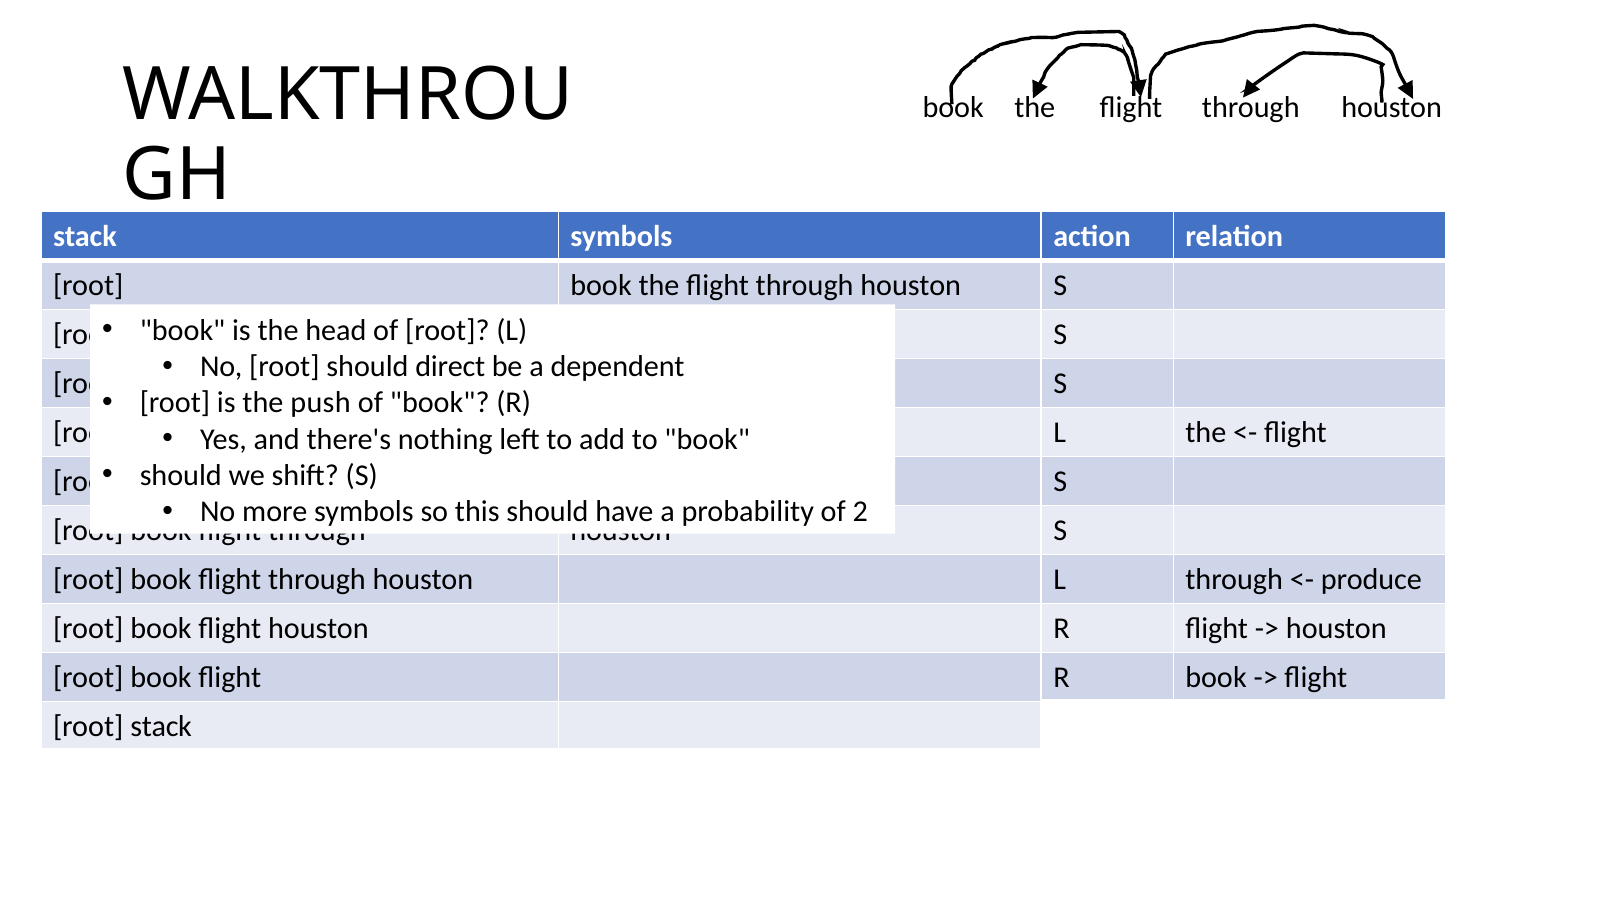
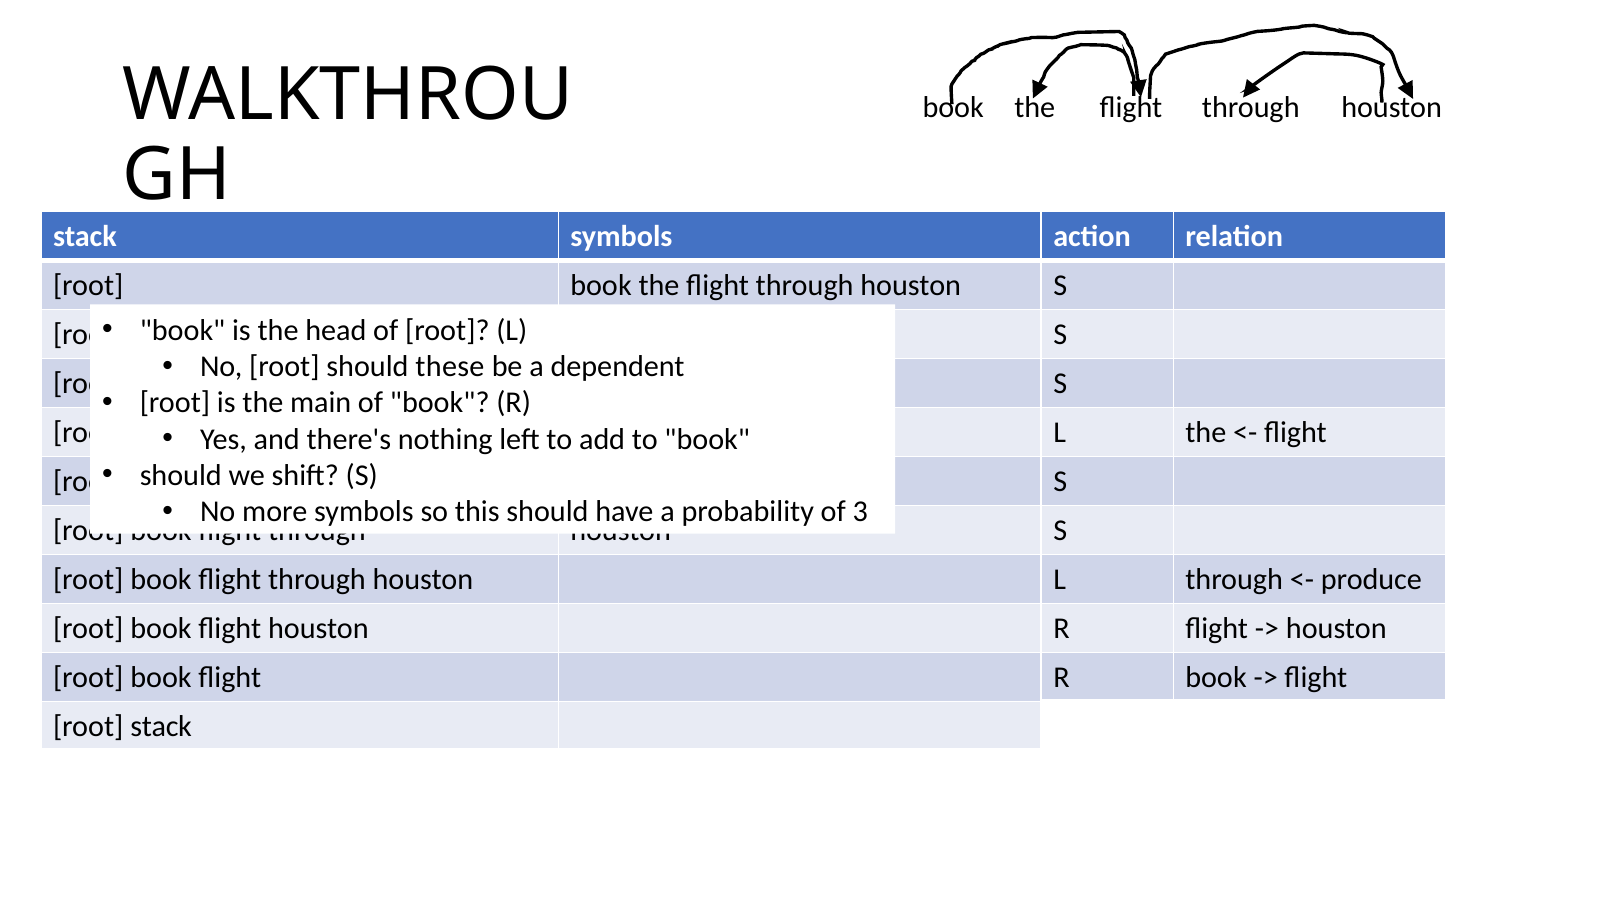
direct: direct -> these (450, 367)
push: push -> main (321, 403)
2: 2 -> 3 (860, 511)
